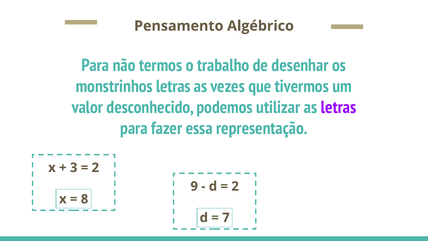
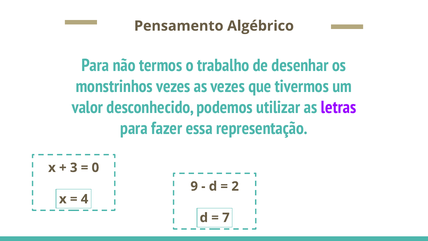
monstrinhos letras: letras -> vezes (173, 86)
2: 2 -> 0 (95, 168)
8: 8 -> 4 (85, 199)
